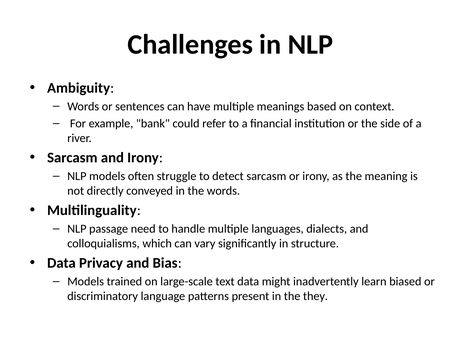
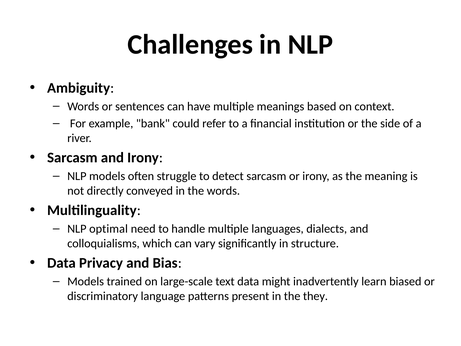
passage: passage -> optimal (109, 229)
